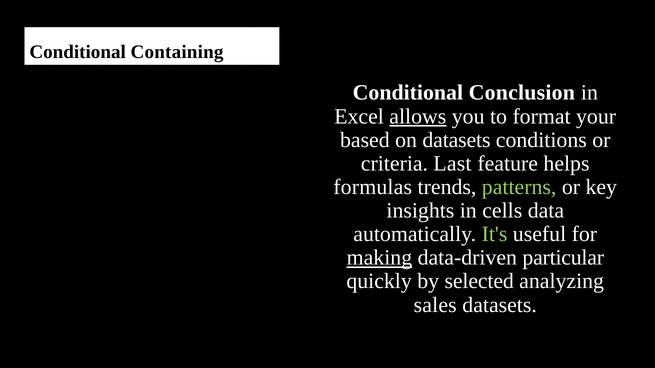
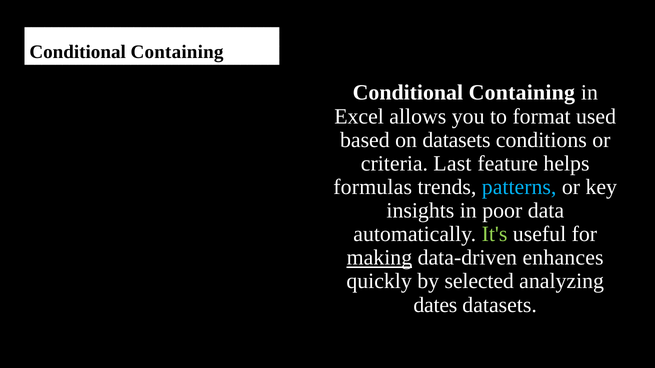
Conclusion: Conclusion -> Containing (522, 93)
allows underline: present -> none (418, 116)
your: your -> used (596, 116)
patterns colour: light green -> light blue (519, 187)
cells: cells -> poor (502, 211)
particular: particular -> enhances (563, 258)
sales: sales -> dates (435, 305)
